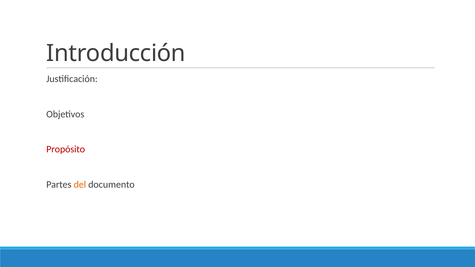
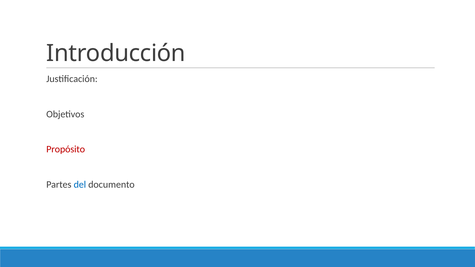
del colour: orange -> blue (80, 185)
